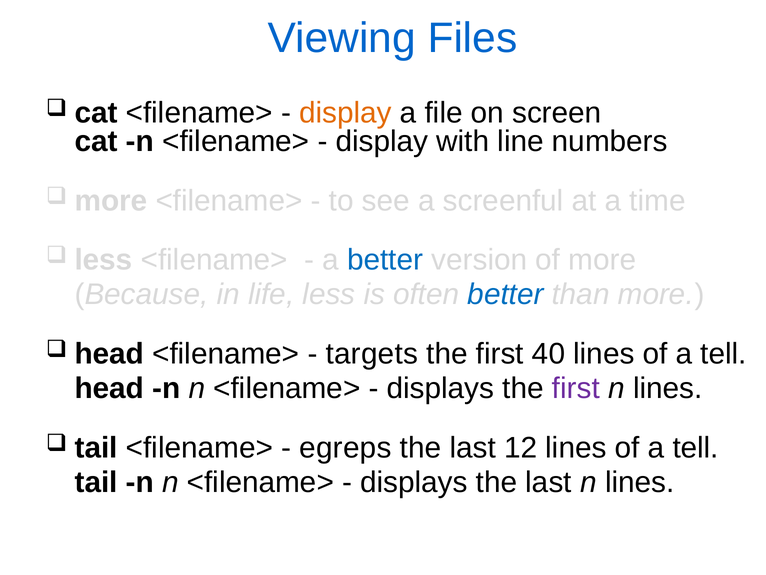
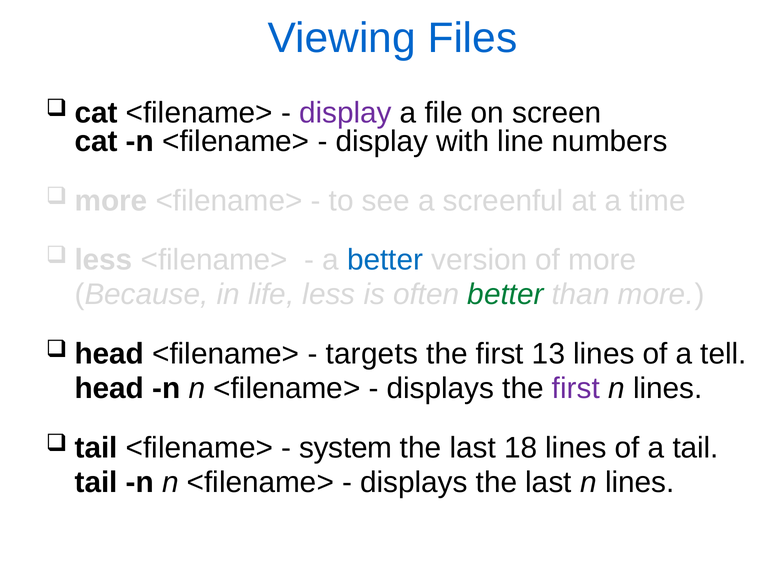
display colour: orange -> purple (345, 113)
better colour: blue -> green (505, 294)
40: 40 -> 13 (549, 354)
egreps: egreps -> system (346, 447)
12: 12 -> 18 (521, 447)
tell: tell -> tail (696, 447)
